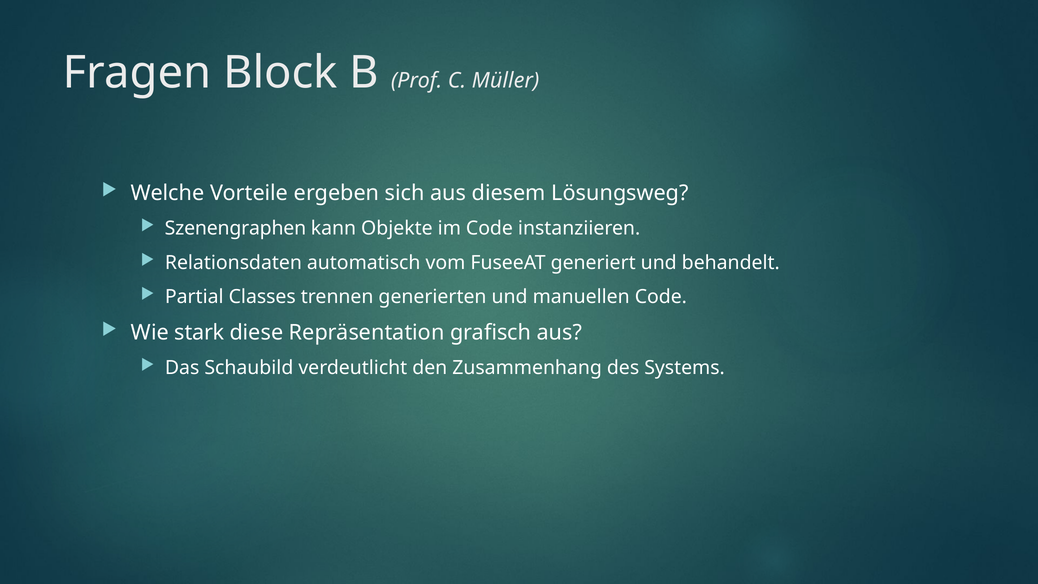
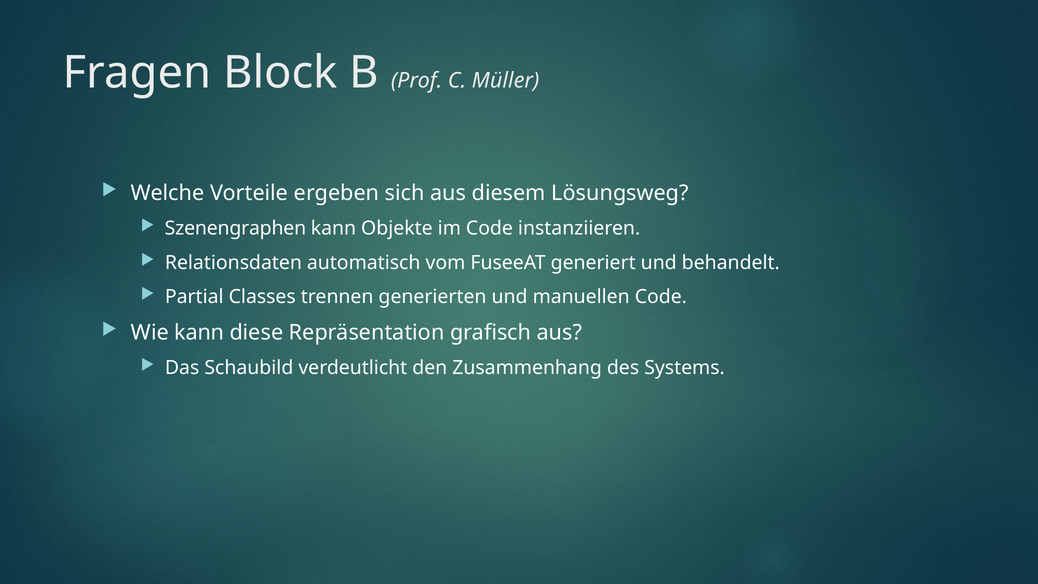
Wie stark: stark -> kann (199, 332)
